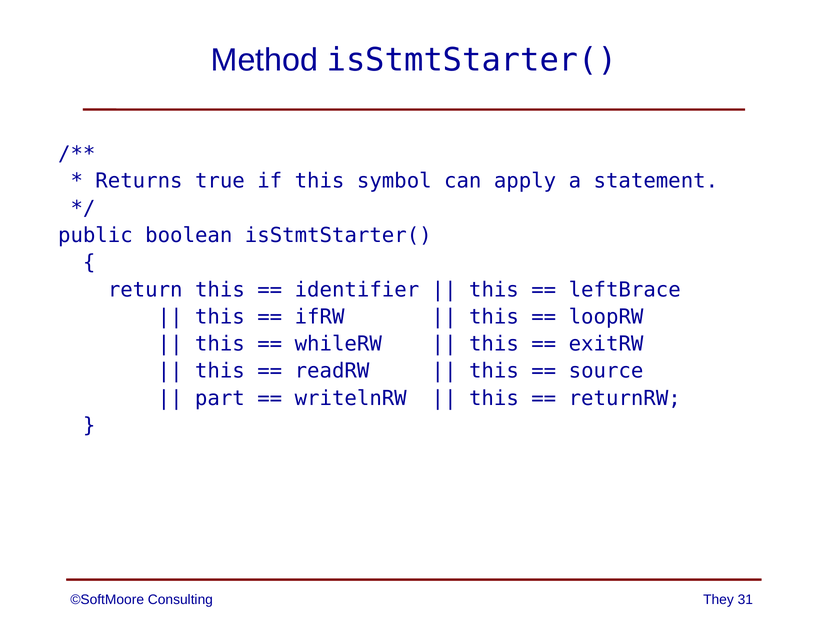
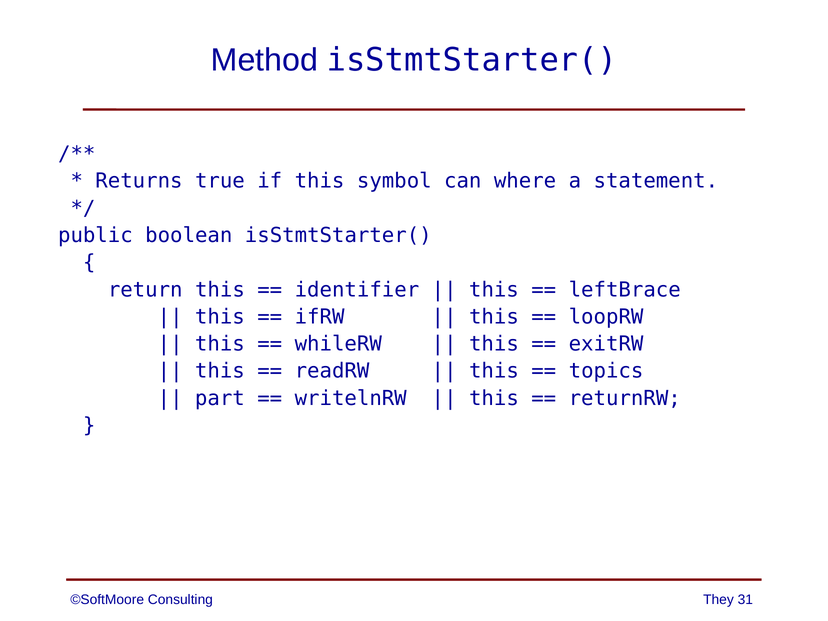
apply: apply -> where (525, 181)
source: source -> topics (606, 371)
